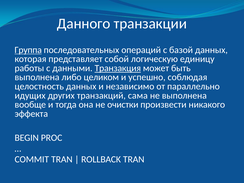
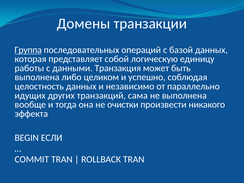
Данного: Данного -> Домены (84, 24)
Транзакция underline: present -> none (118, 68)
PROC: PROC -> ЕСЛИ (52, 138)
